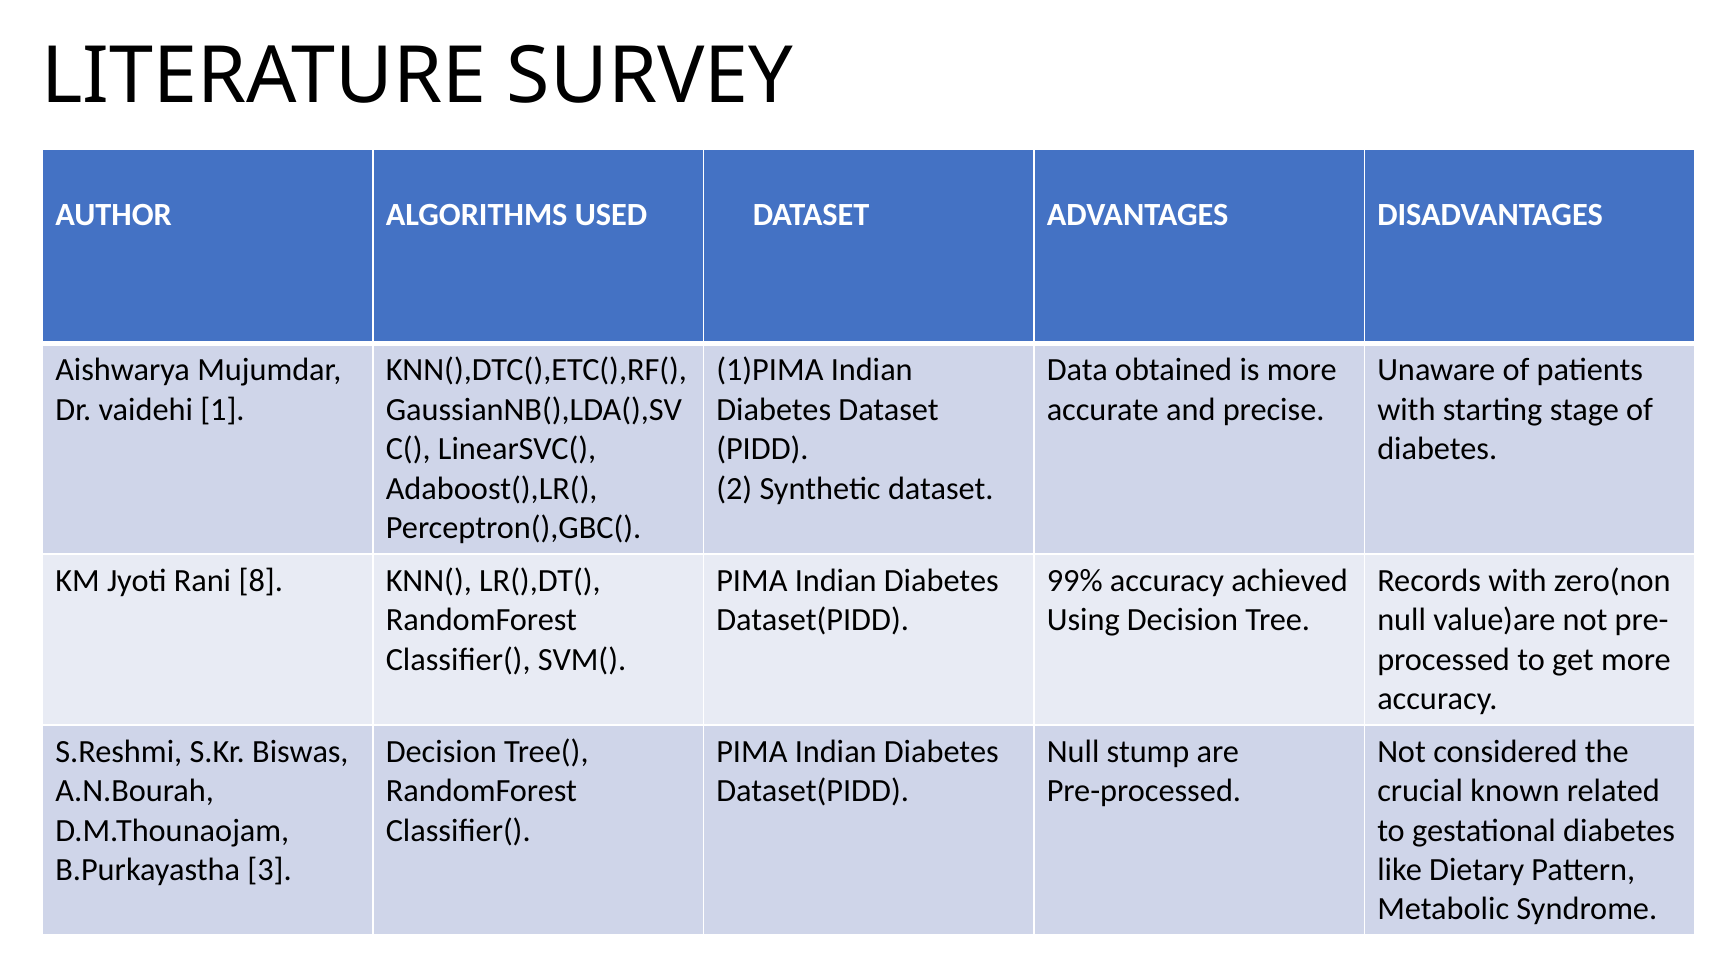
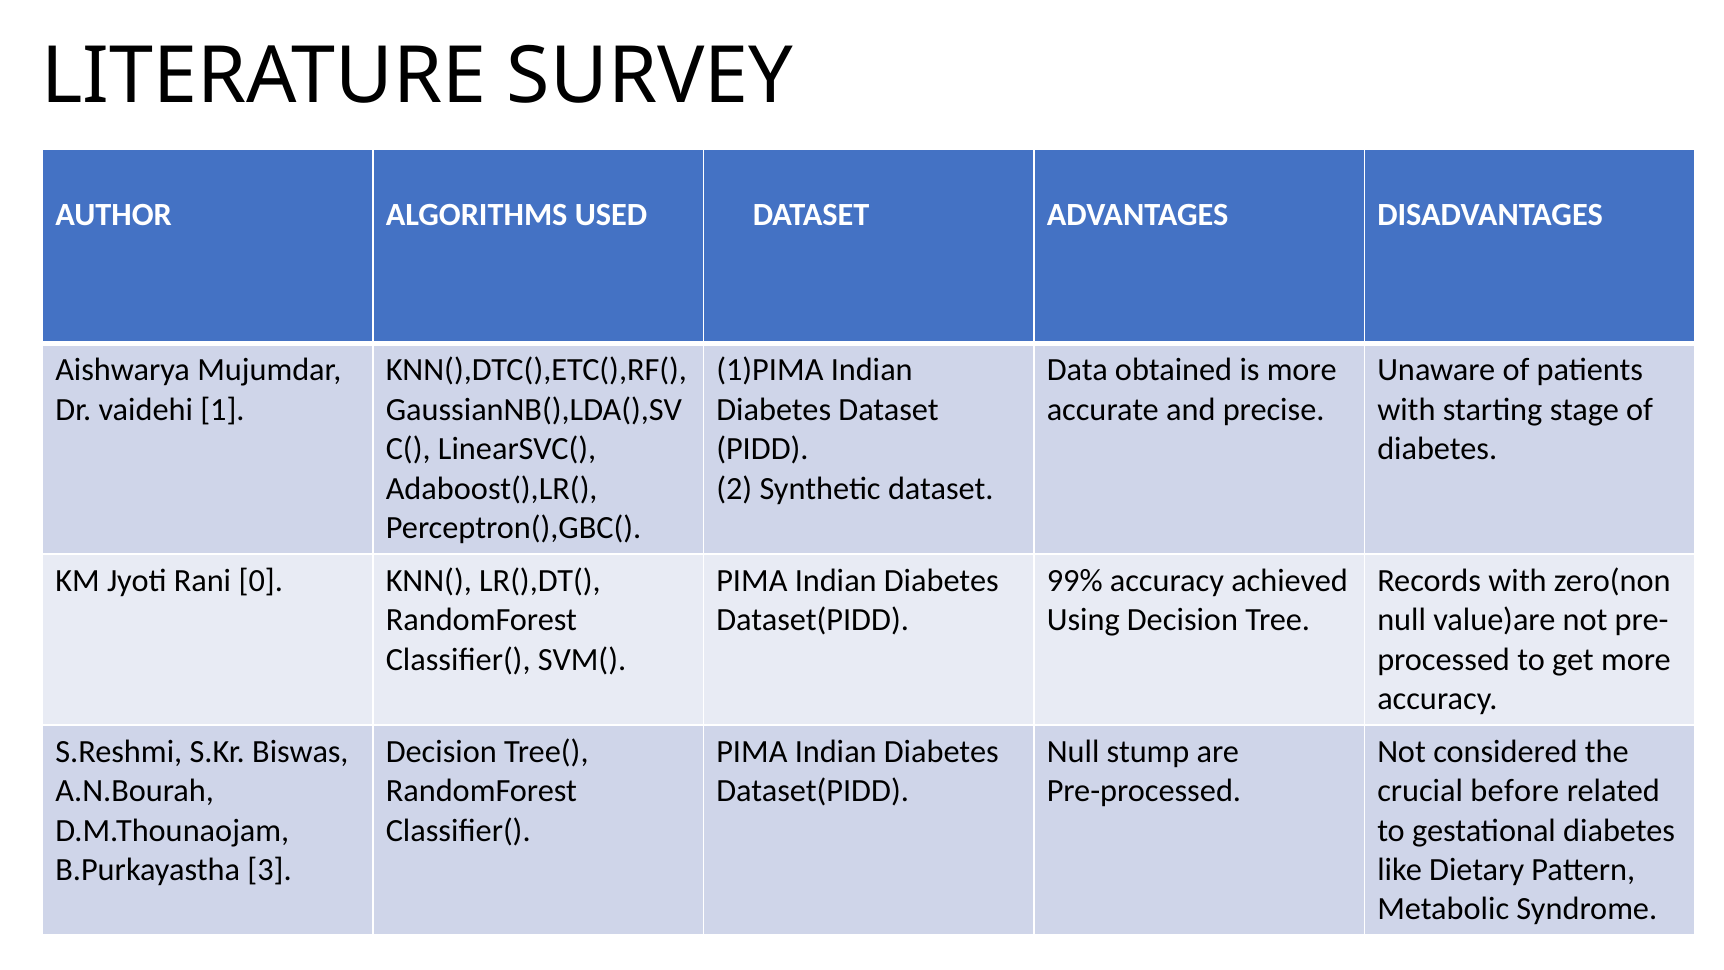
8: 8 -> 0 (261, 580)
known: known -> before (1515, 791)
